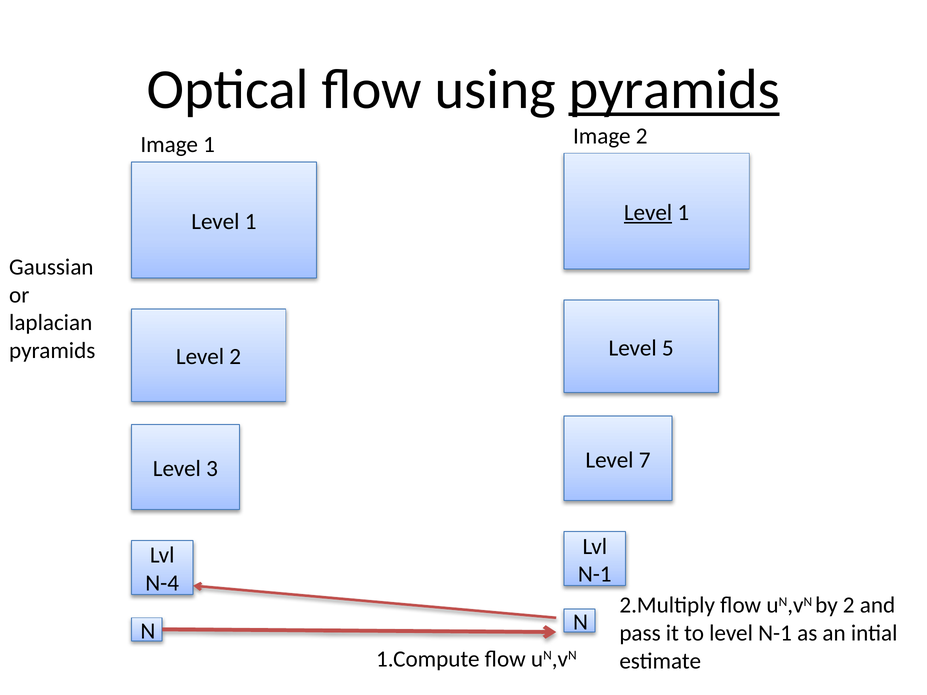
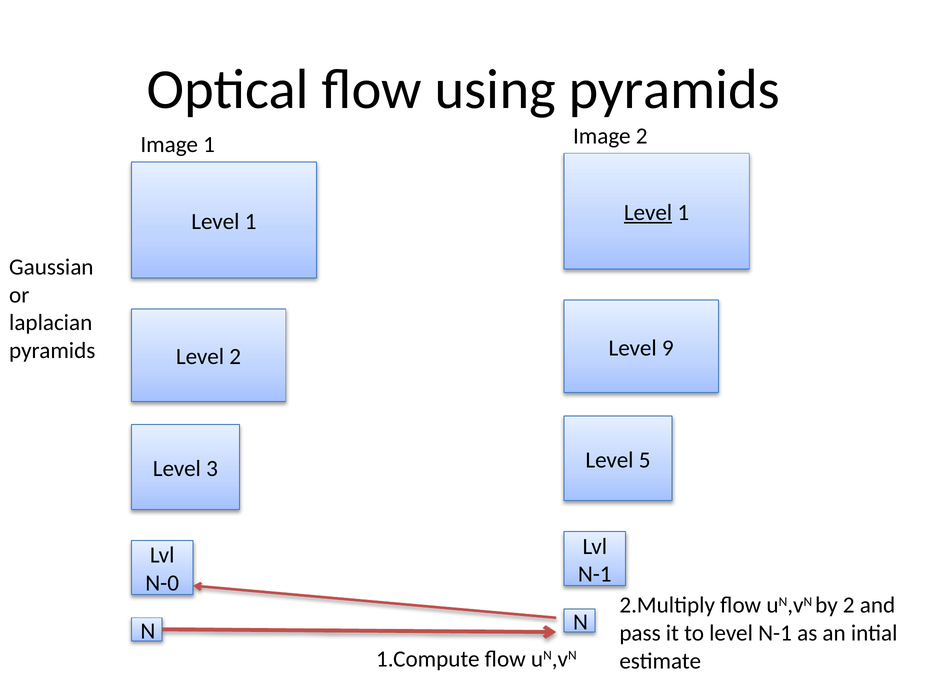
pyramids underline: present -> none (674, 90)
5: 5 -> 9 (668, 348)
7: 7 -> 5 (645, 460)
N-4: N-4 -> N-0 (162, 583)
